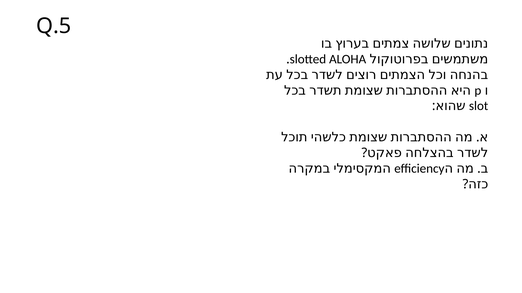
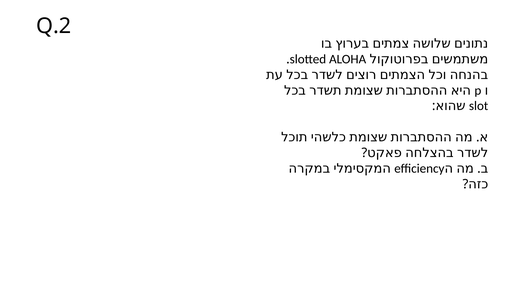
Q.5: Q.5 -> Q.2 (54, 26)
